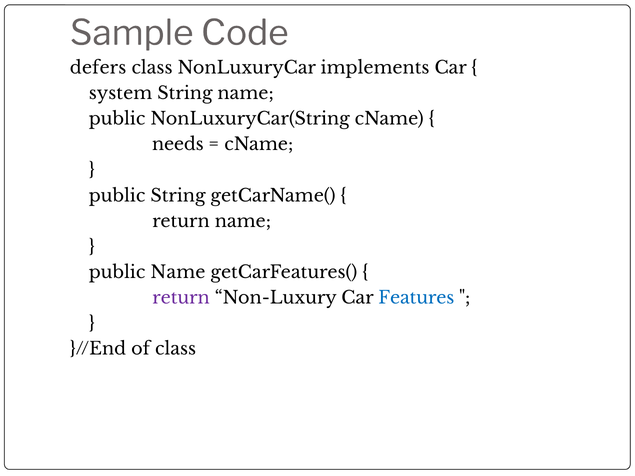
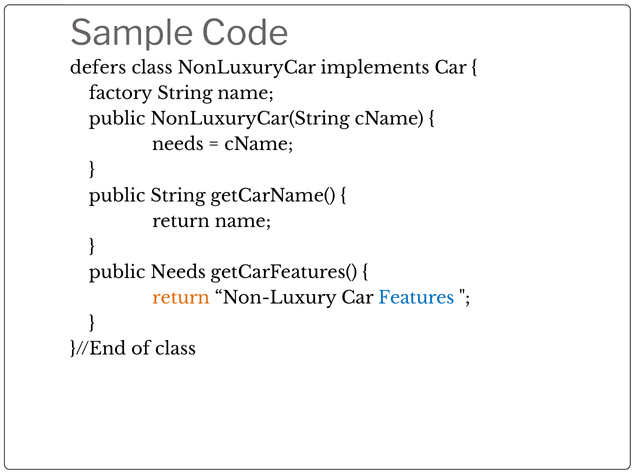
system: system -> factory (121, 93)
public Name: Name -> Needs (178, 273)
return colour: purple -> orange (181, 298)
